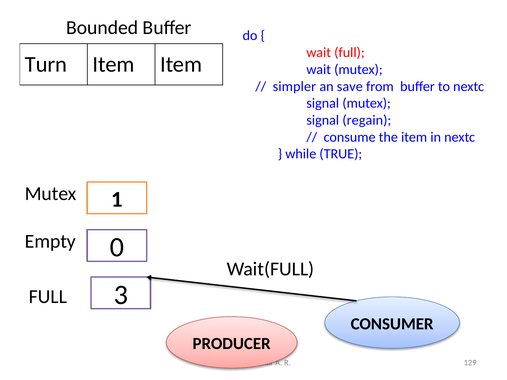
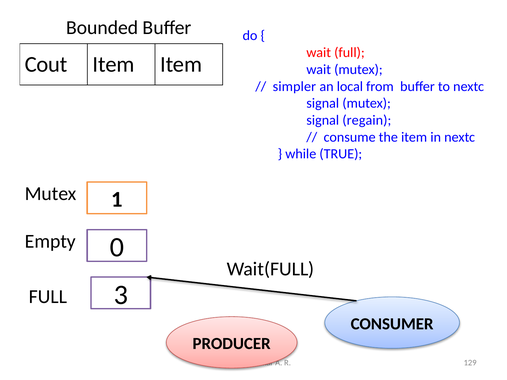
Turn: Turn -> Cout (46, 65)
save: save -> local (350, 86)
